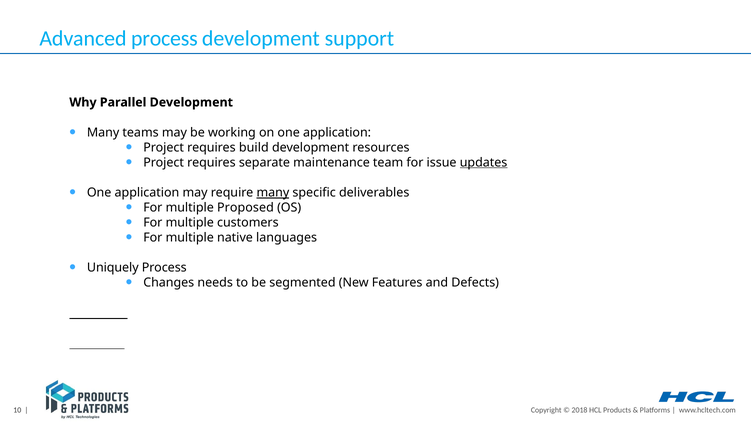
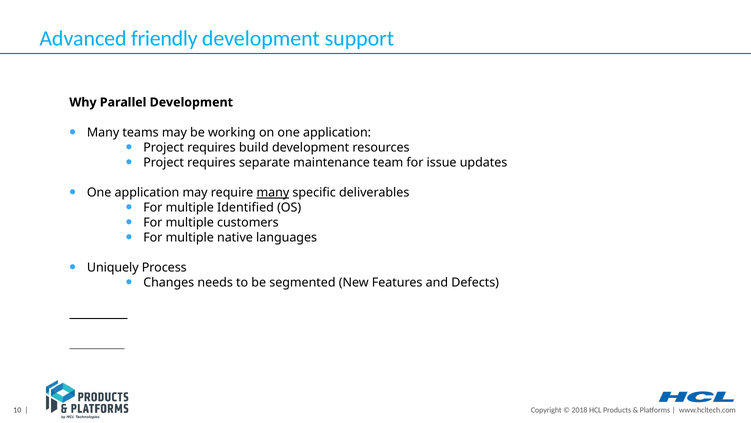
Advanced process: process -> friendly (164, 38)
updates underline: present -> none (484, 162)
Proposed: Proposed -> Identified (245, 207)
